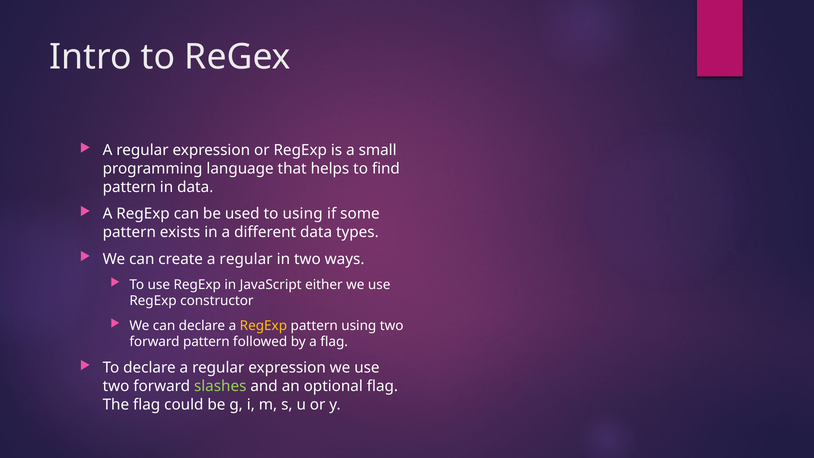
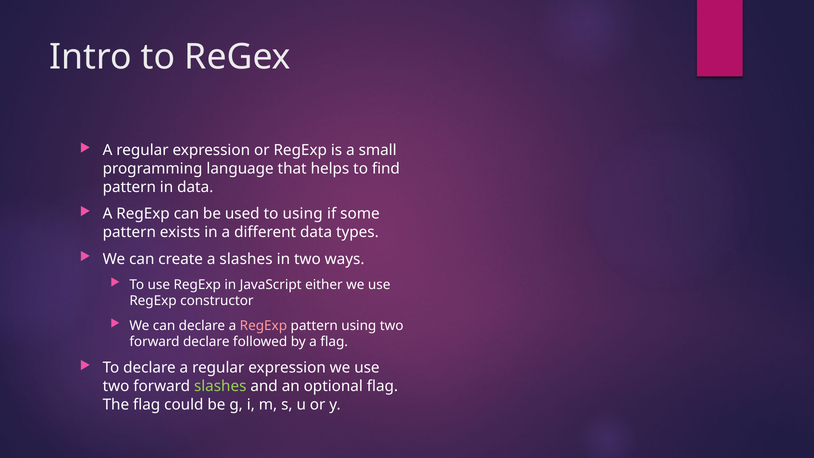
create a regular: regular -> slashes (246, 259)
RegExp colour: yellow -> pink (263, 326)
forward pattern: pattern -> declare (206, 342)
